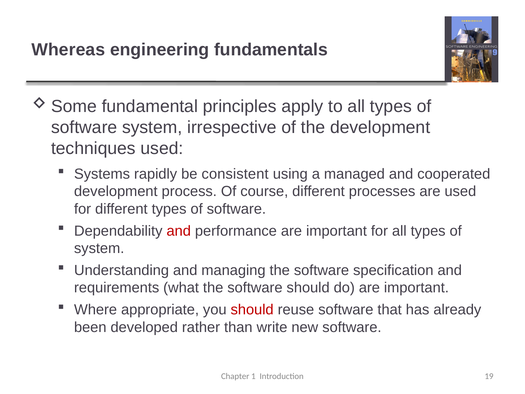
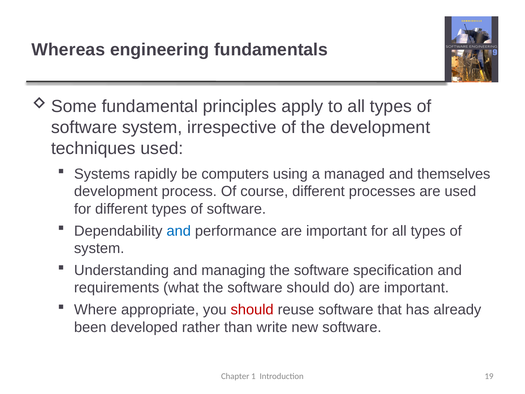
consistent: consistent -> computers (235, 174)
cooperated: cooperated -> themselves (454, 174)
and colour: red -> blue (179, 231)
